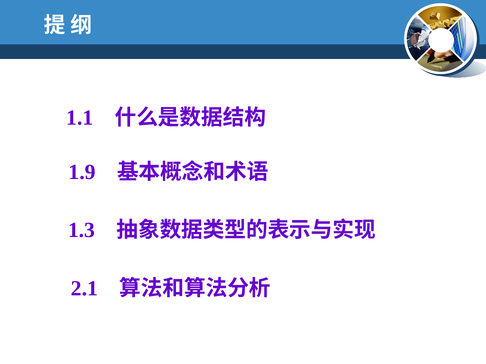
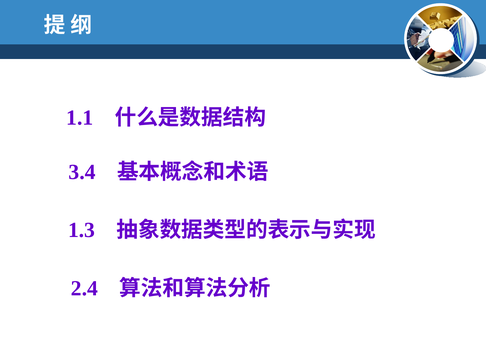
1.9: 1.9 -> 3.4 (82, 172)
2.1: 2.1 -> 2.4 (84, 289)
